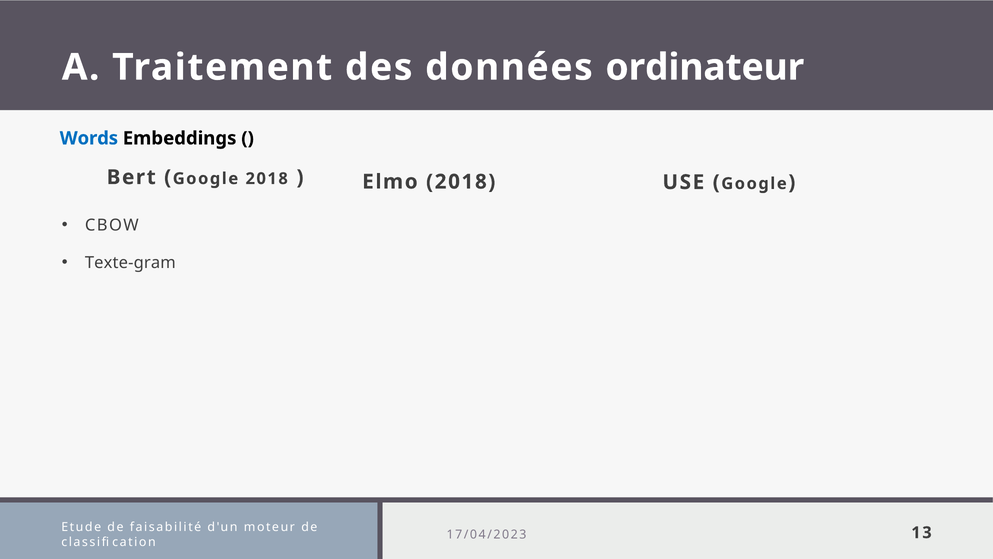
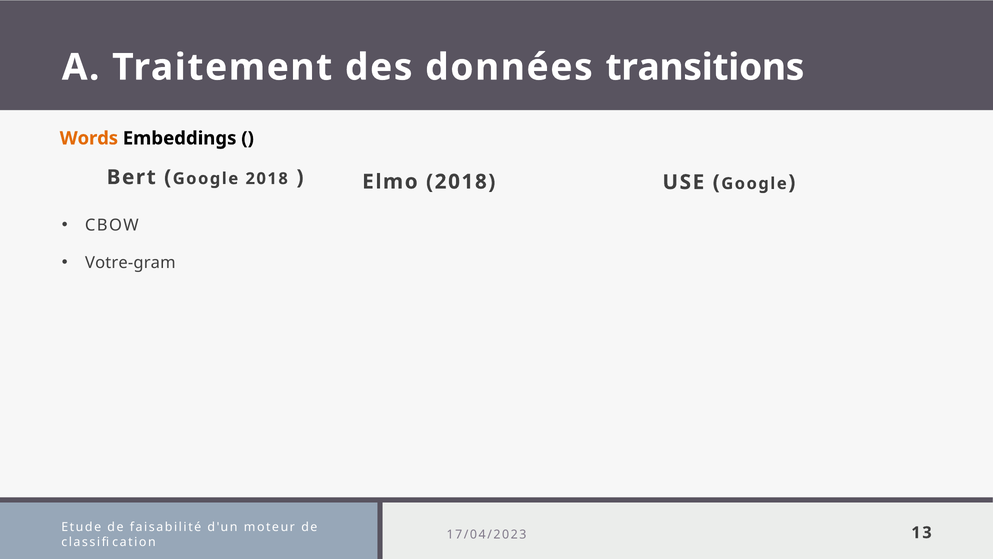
ordinateur: ordinateur -> transitions (705, 67)
Words colour: blue -> orange (89, 138)
Texte-gram: Texte-gram -> Votre-gram (130, 262)
